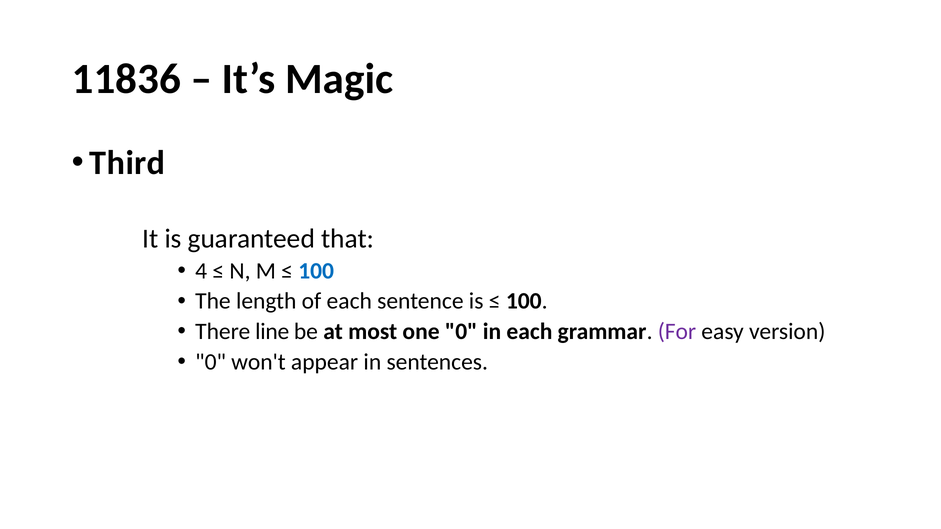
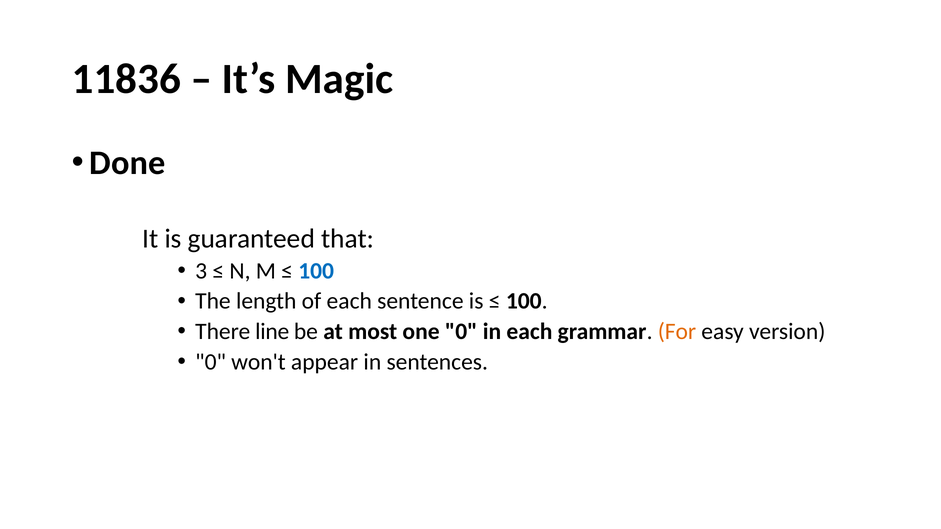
Third: Third -> Done (127, 163)
4: 4 -> 3 (201, 271)
For colour: purple -> orange (677, 332)
